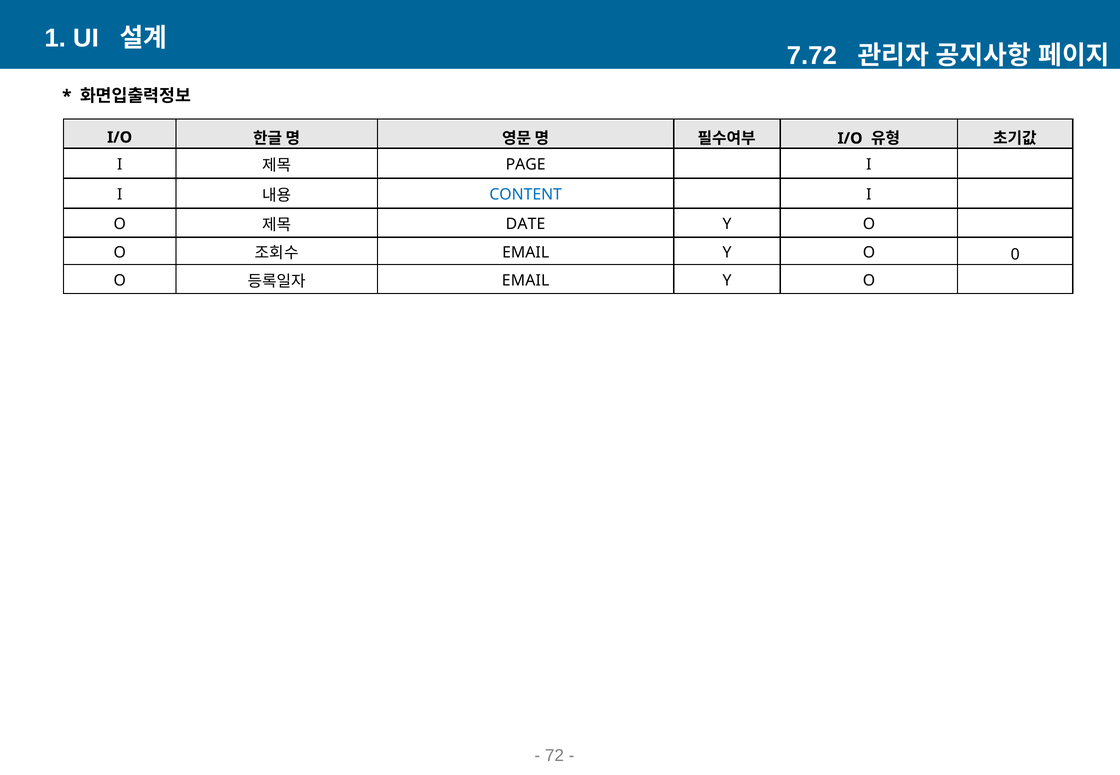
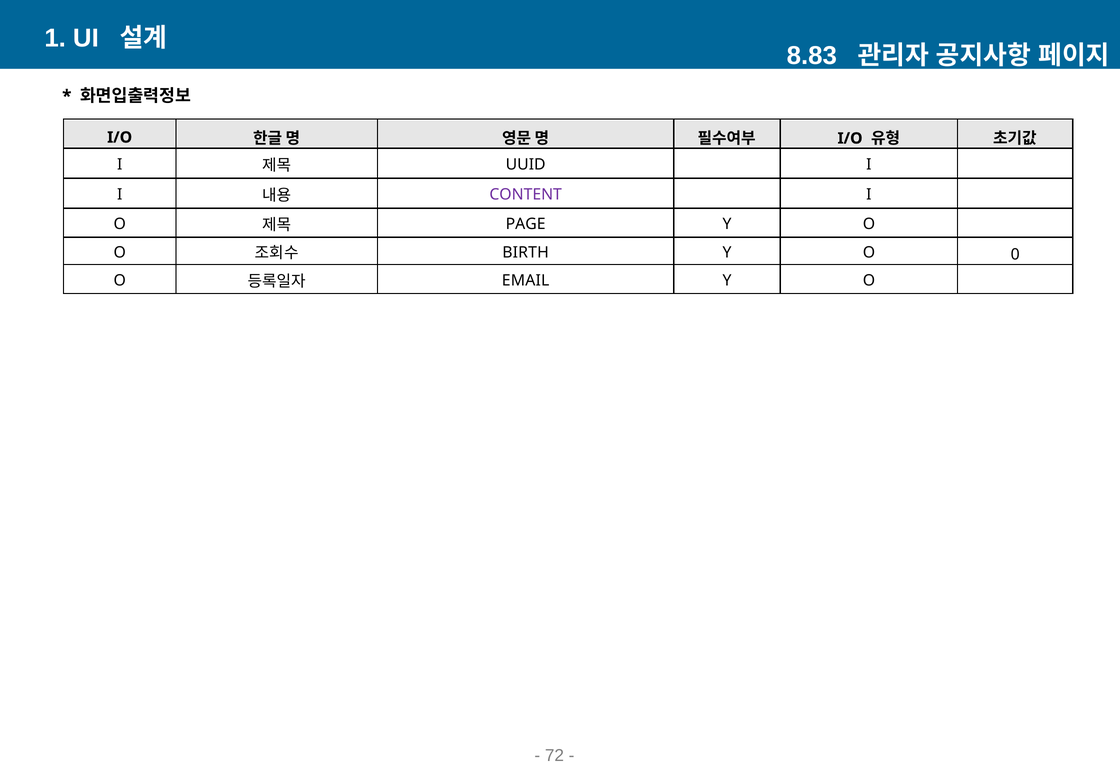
7.72: 7.72 -> 8.83 (812, 56)
PAGE: PAGE -> UUID (526, 165)
CONTENT colour: blue -> purple (526, 195)
DATE: DATE -> PAGE (526, 224)
EMAIL: EMAIL -> BIRTH (526, 253)
